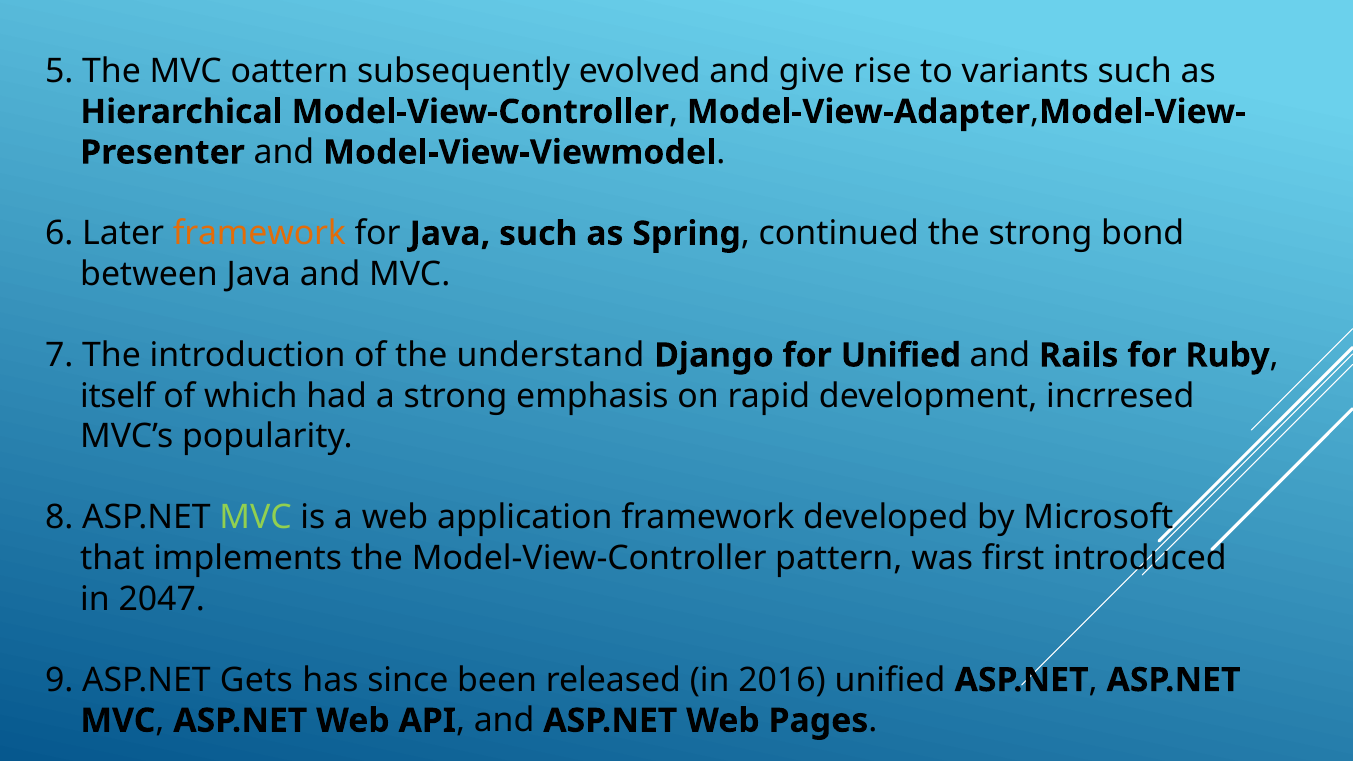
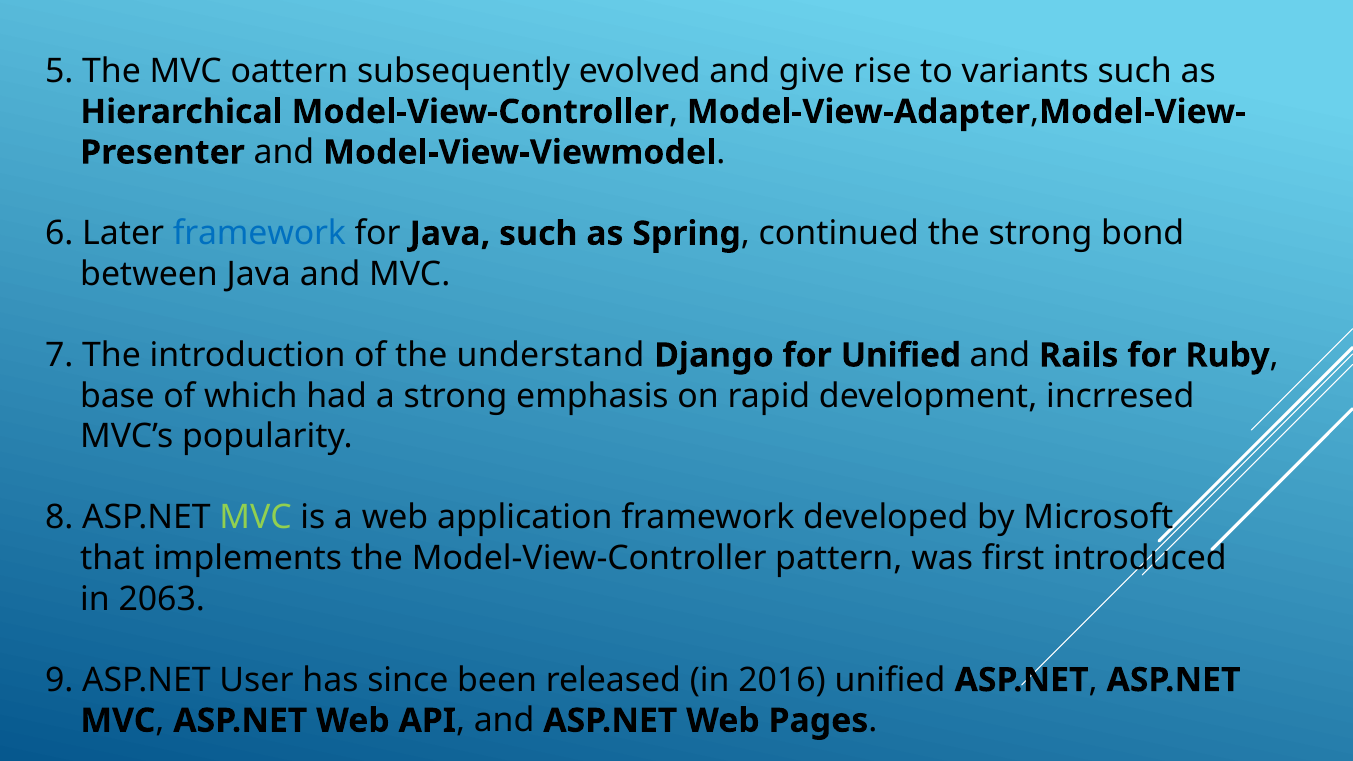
framework colour: orange -> blue (259, 234)
itself: itself -> base (117, 396)
2047: 2047 -> 2063 (162, 599)
Gets: Gets -> User (257, 680)
